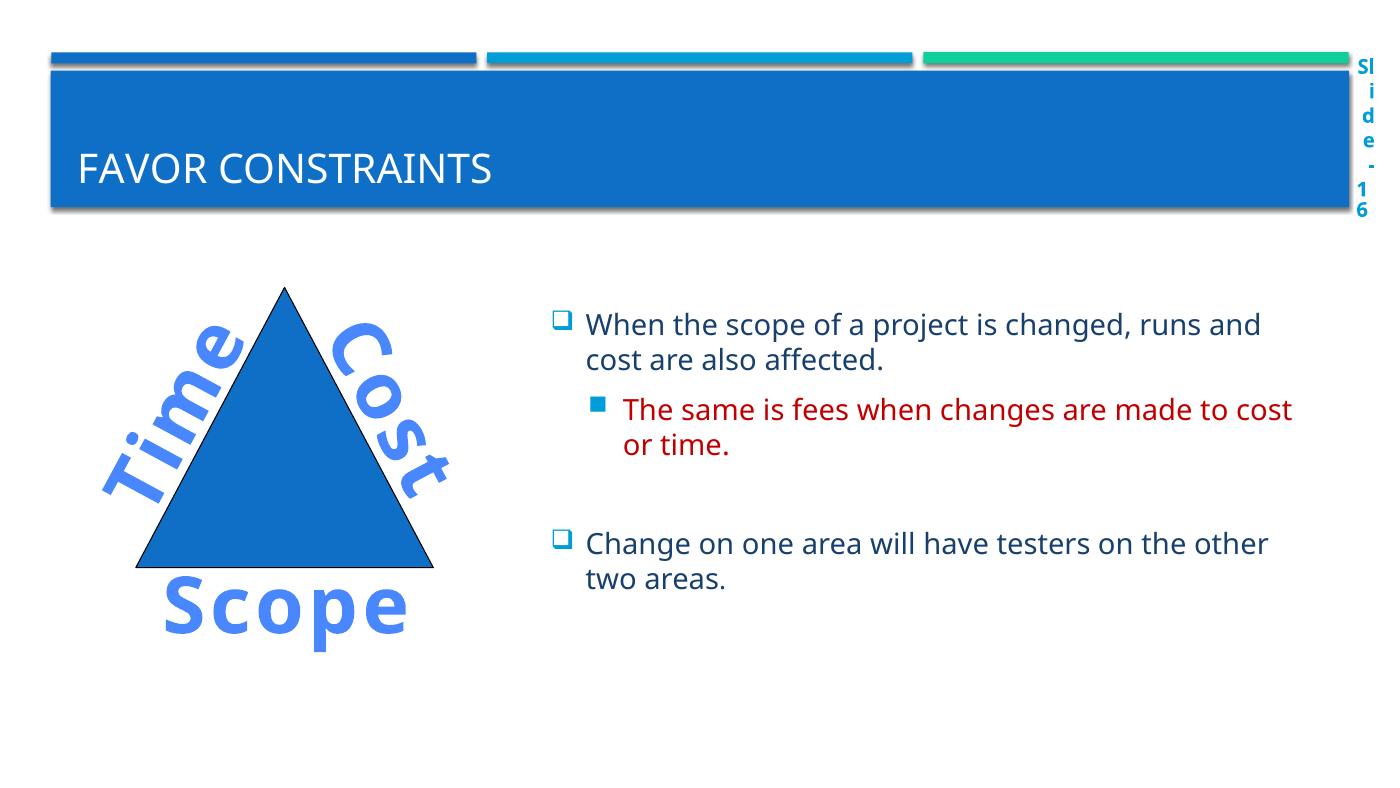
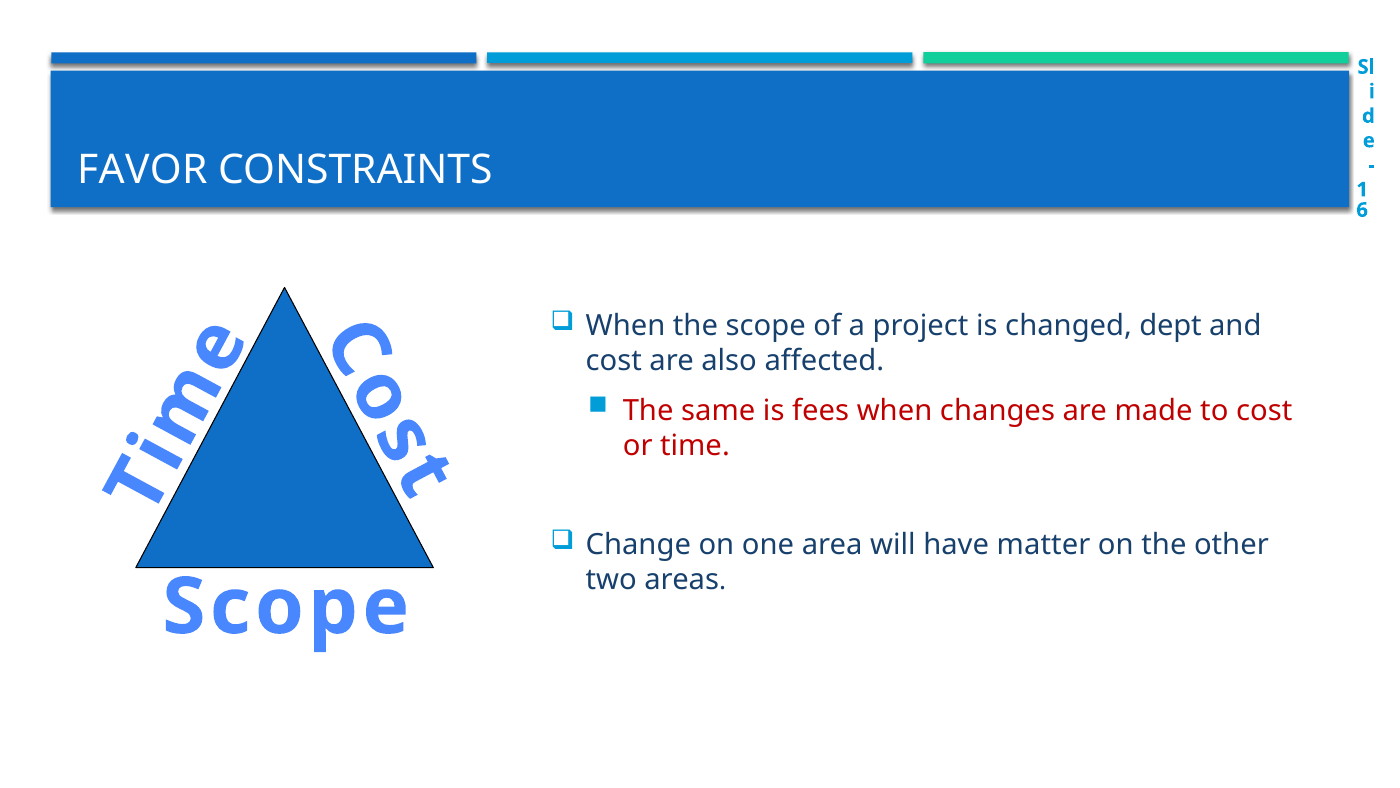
runs: runs -> dept (1171, 326)
testers: testers -> matter (1044, 544)
